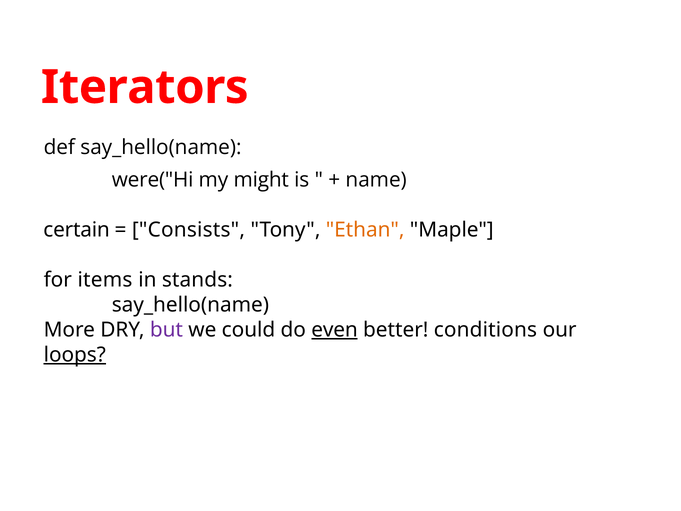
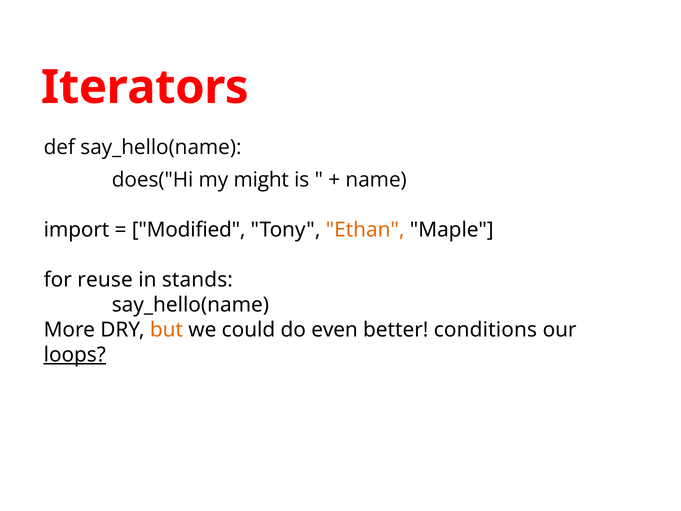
were("Hi: were("Hi -> does("Hi (153, 180)
certain: certain -> import (77, 230)
Consists: Consists -> Modified (189, 230)
items: items -> reuse (105, 280)
but colour: purple -> orange (166, 330)
even underline: present -> none (335, 330)
